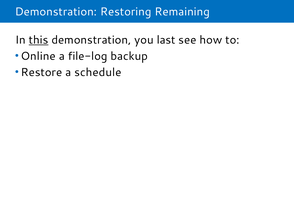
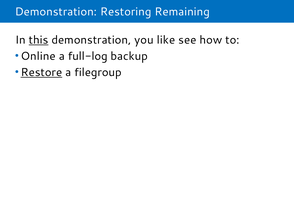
last: last -> like (166, 40)
file-log: file-log -> full-log (88, 56)
Restore underline: none -> present (41, 72)
schedule: schedule -> filegroup (98, 72)
